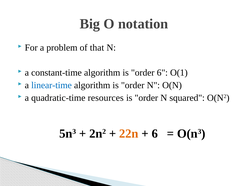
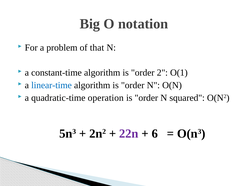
order 6: 6 -> 2 (162, 73)
resources: resources -> operation (106, 98)
22n colour: orange -> purple (129, 134)
